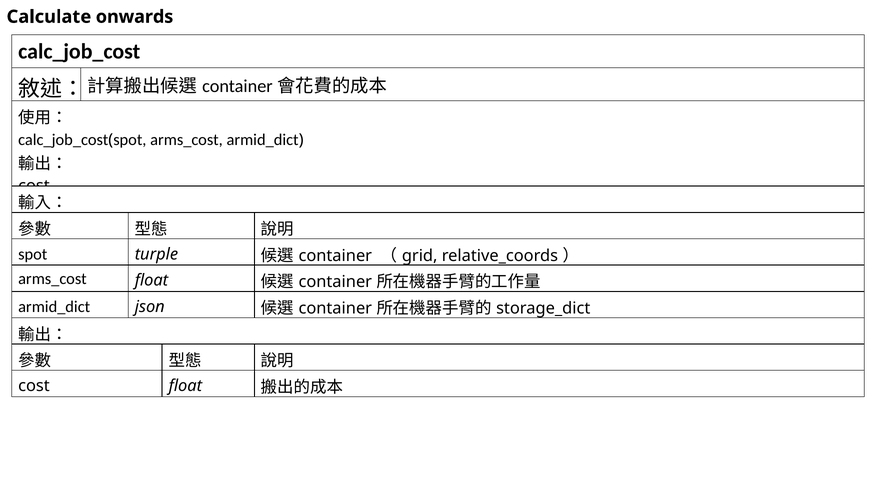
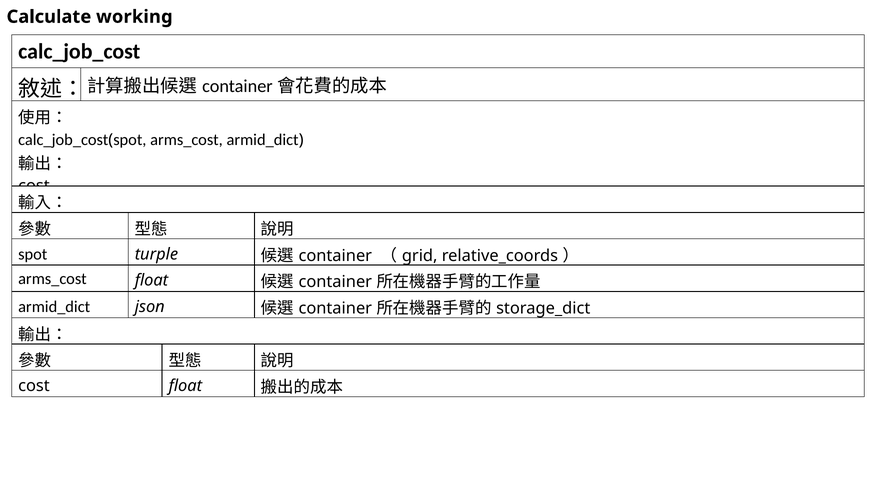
onwards: onwards -> working (134, 17)
